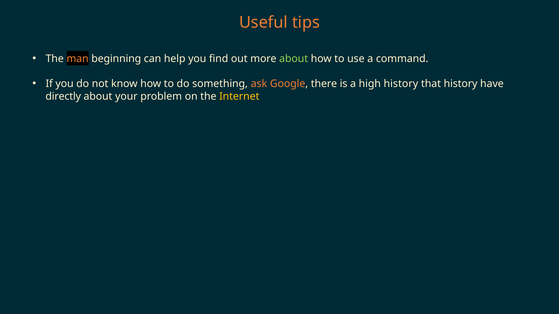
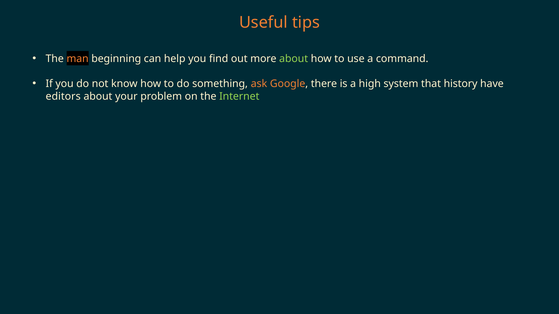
high history: history -> system (401, 84)
directly: directly -> editors (63, 96)
Internet colour: yellow -> light green (239, 96)
